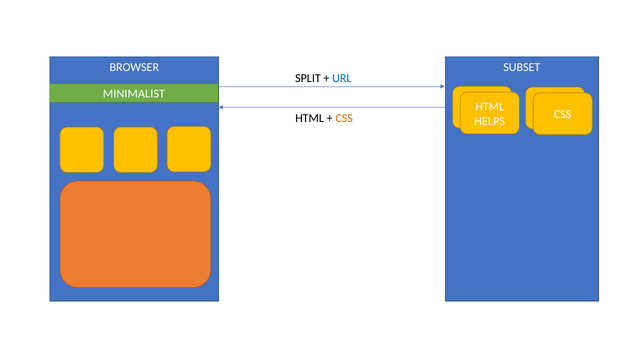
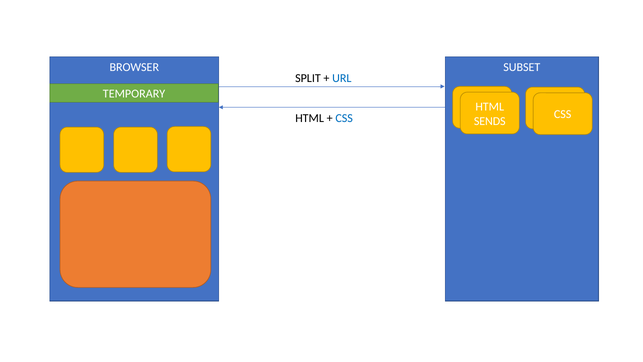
MINIMALIST: MINIMALIST -> TEMPORARY (134, 94)
CSS colour: orange -> blue (344, 118)
HELPS: HELPS -> SENDS (490, 121)
